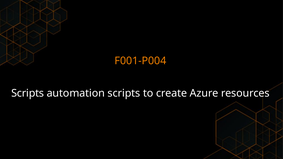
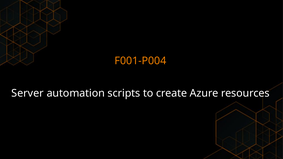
Scripts: Scripts -> Server (28, 93)
